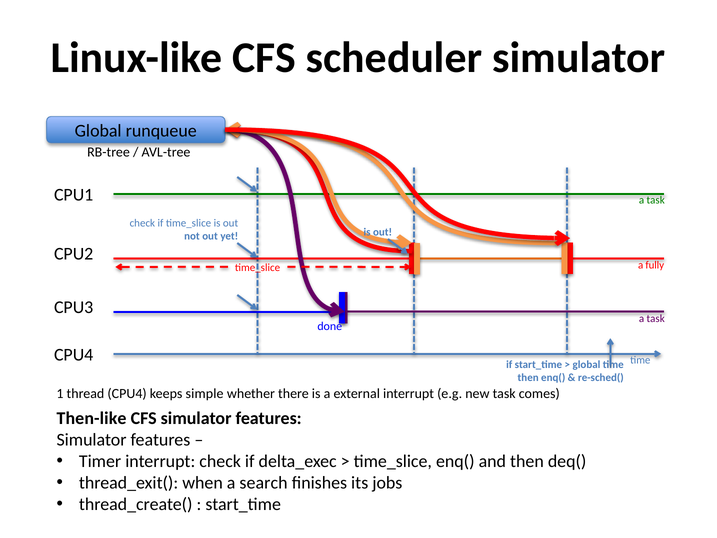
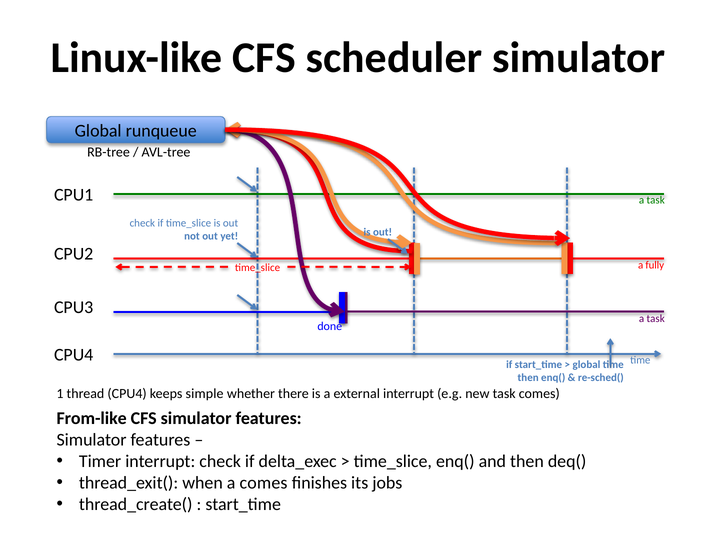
Then-like: Then-like -> From-like (92, 418)
a search: search -> comes (264, 483)
